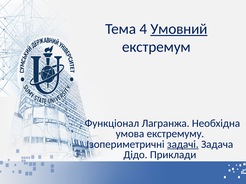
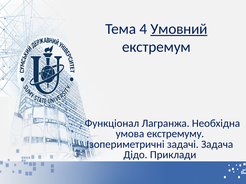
задачі underline: present -> none (183, 145)
